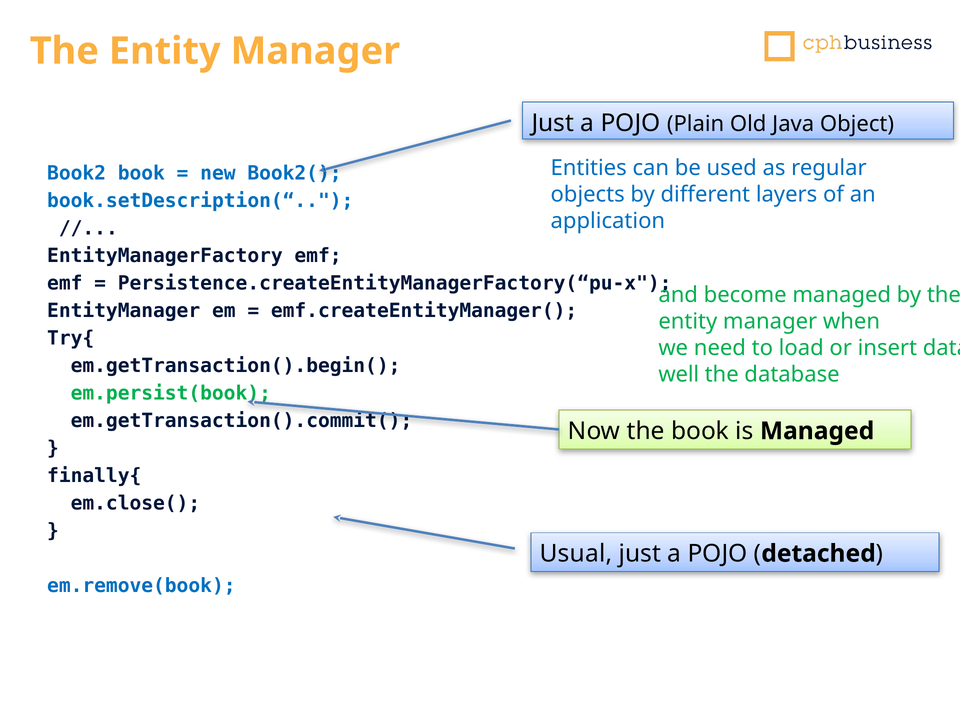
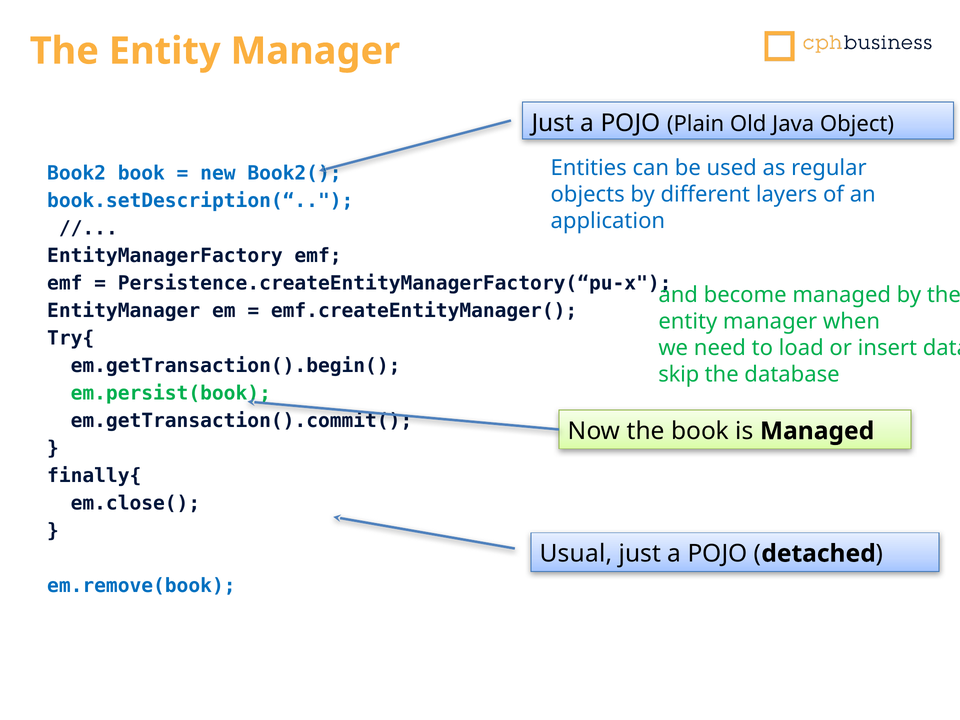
well: well -> skip (679, 374)
